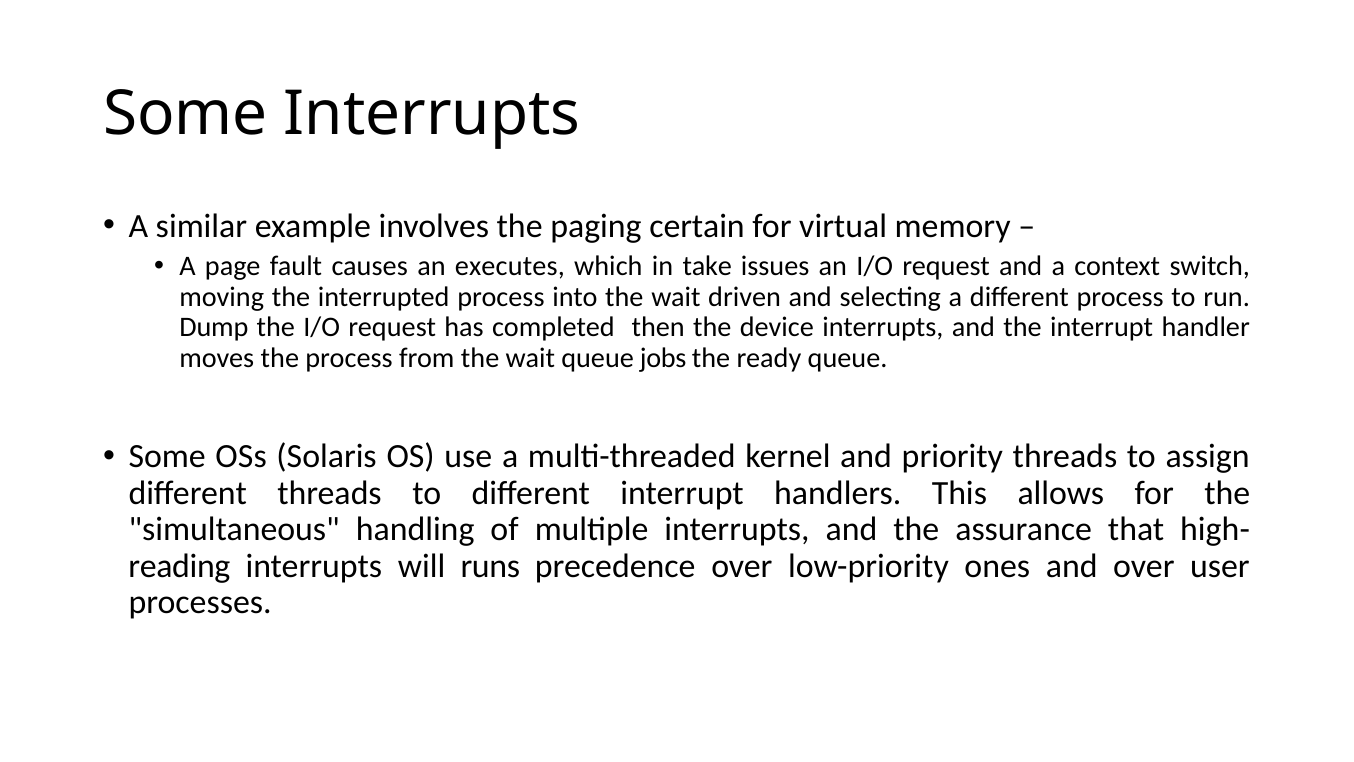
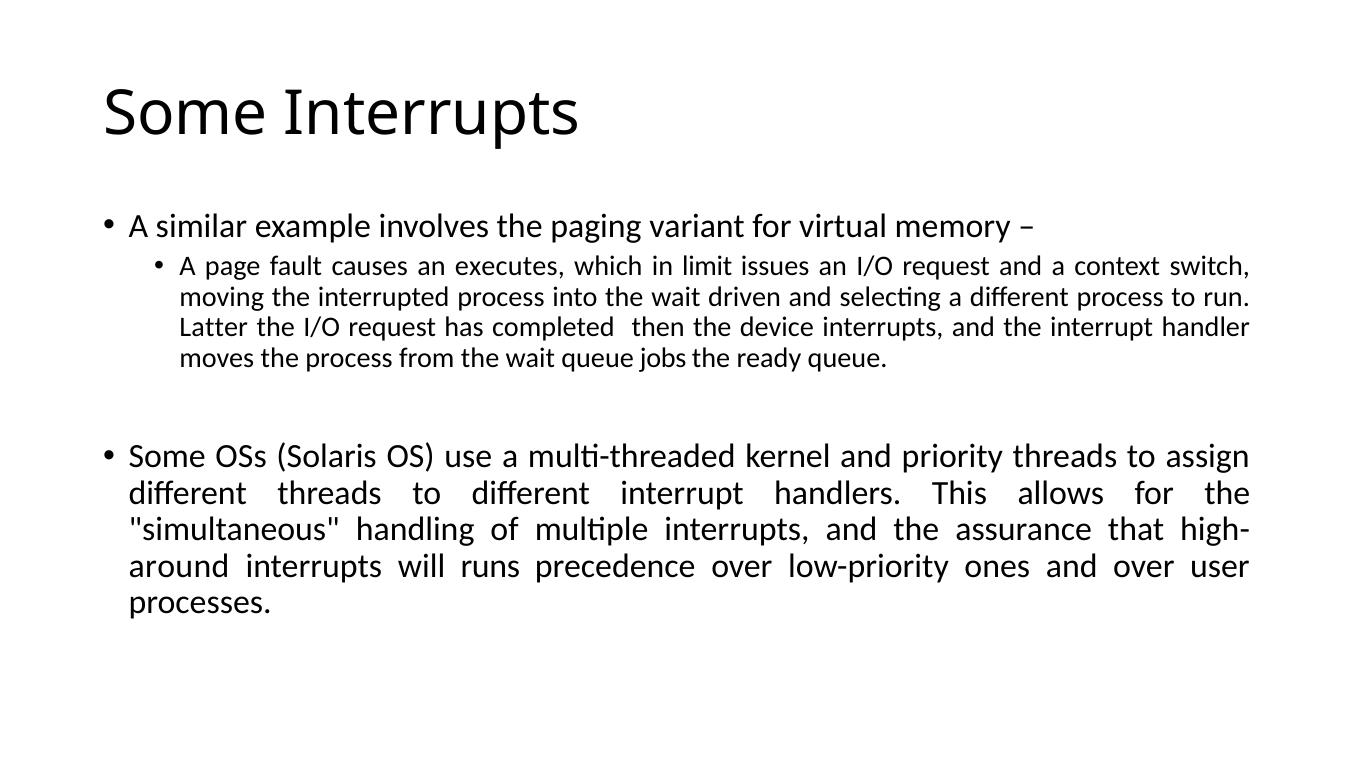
certain: certain -> variant (697, 226)
take: take -> limit (707, 266)
Dump: Dump -> Latter (214, 327)
reading: reading -> around (179, 566)
